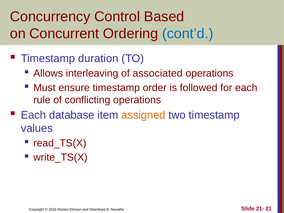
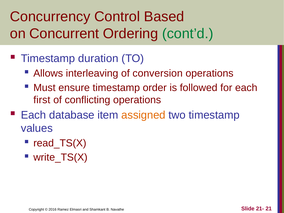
cont’d colour: blue -> green (188, 34)
associated: associated -> conversion (158, 73)
rule: rule -> first (42, 100)
